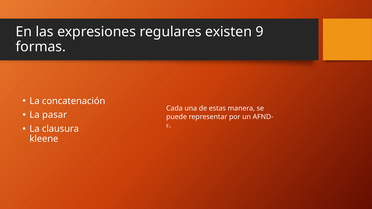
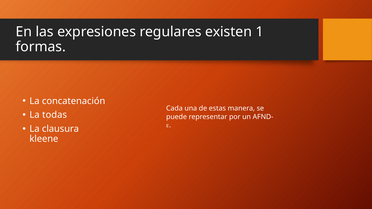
9: 9 -> 1 (260, 32)
pasar: pasar -> todas (55, 115)
